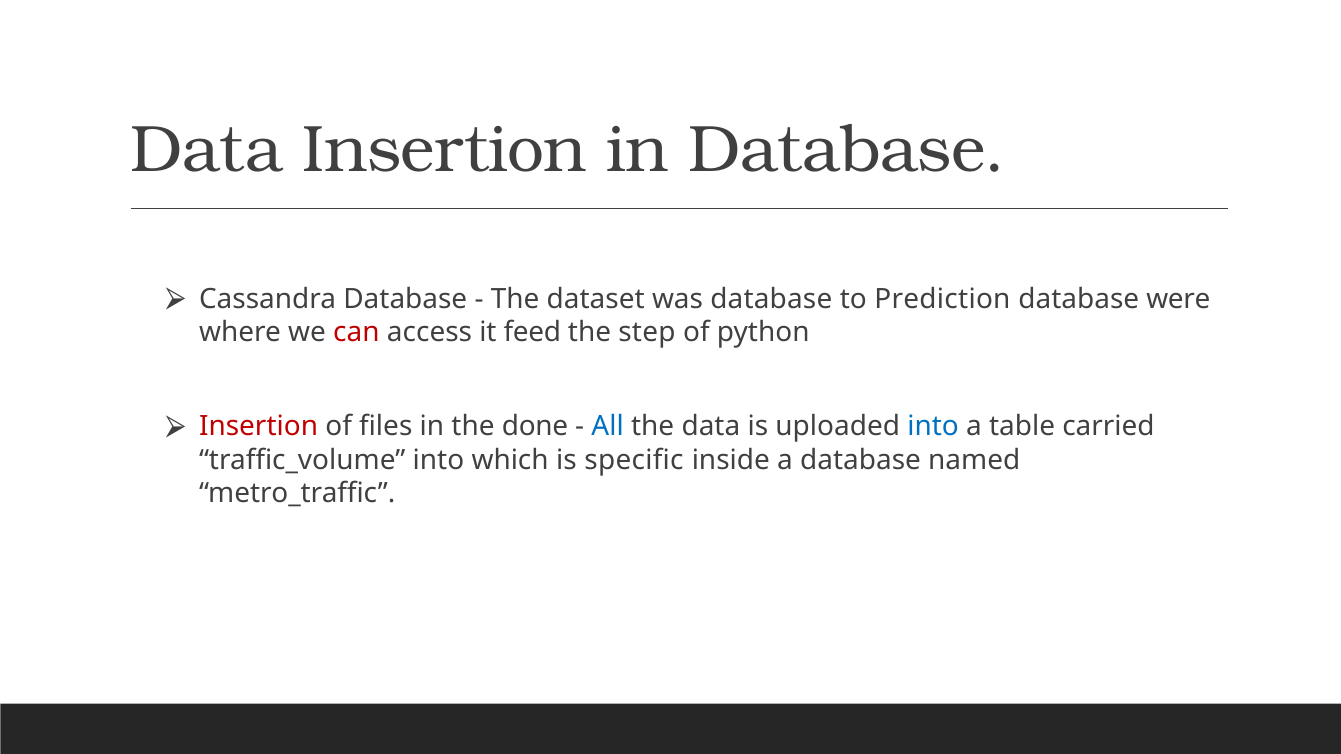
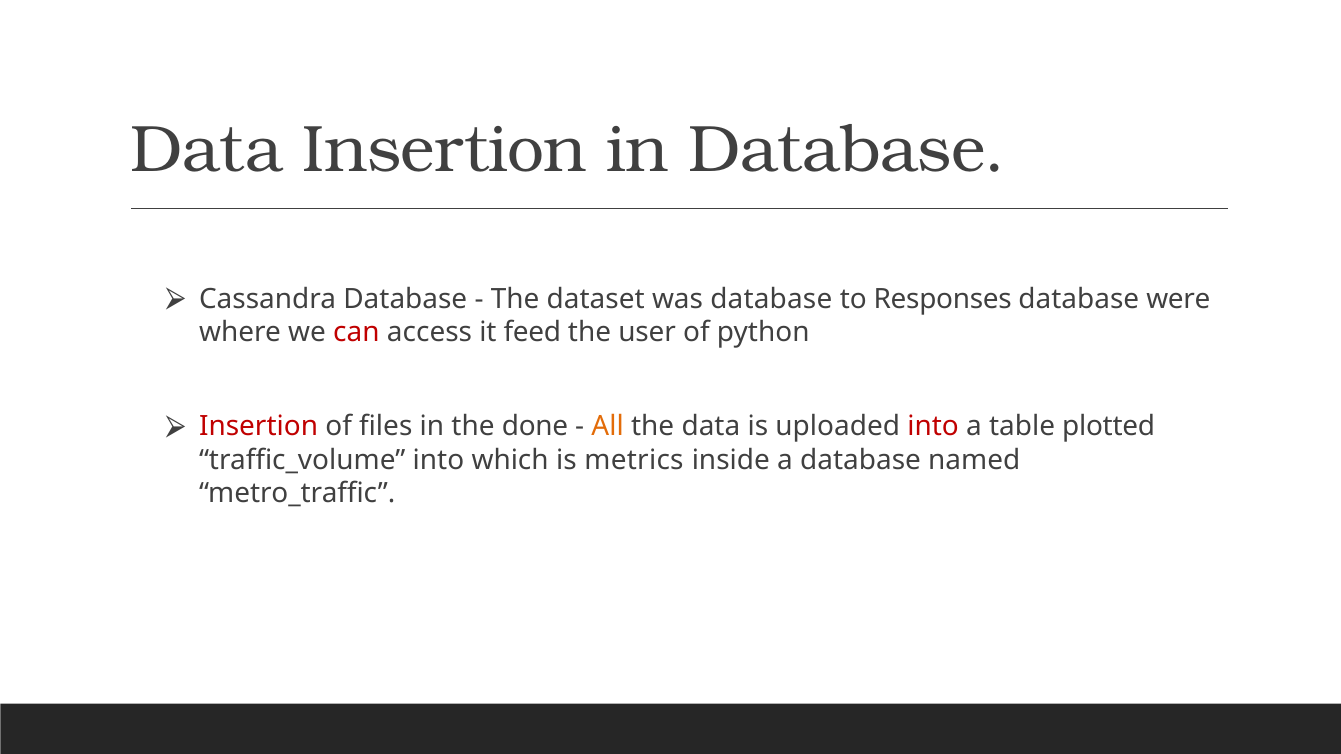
Prediction: Prediction -> Responses (943, 299)
step: step -> user (647, 333)
All colour: blue -> orange (608, 427)
into colour: blue -> red (933, 427)
carried: carried -> plotted (1109, 427)
specific: specific -> metrics (634, 460)
